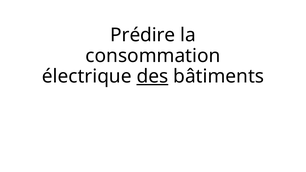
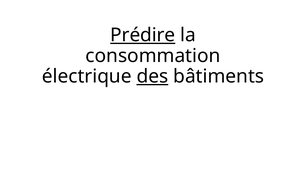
Prédire underline: none -> present (143, 35)
